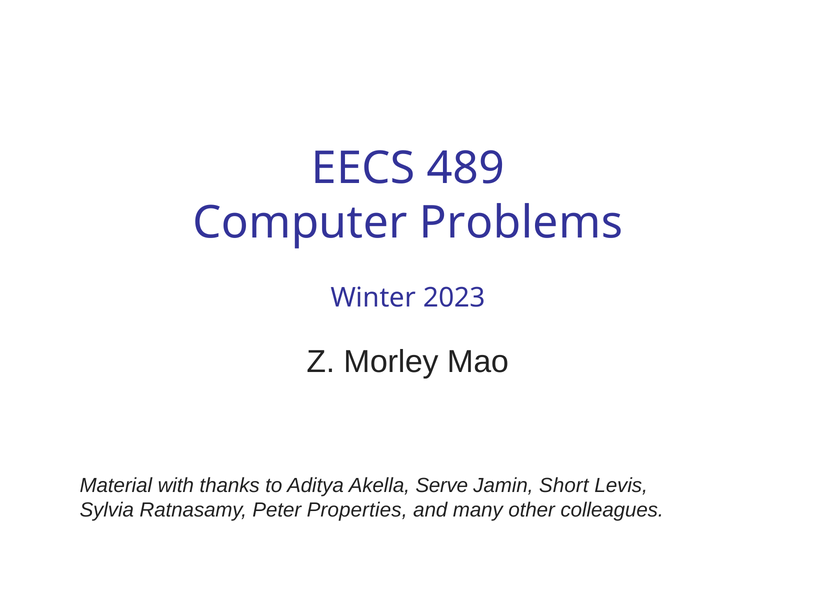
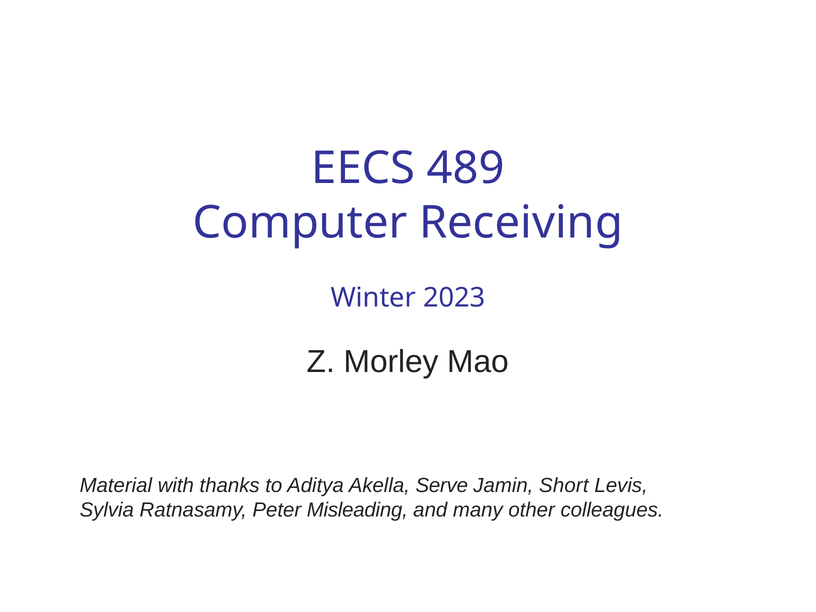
Problems: Problems -> Receiving (521, 223)
Properties: Properties -> Misleading (357, 510)
